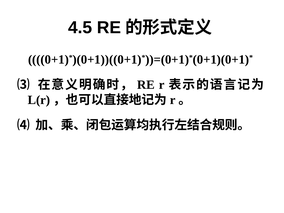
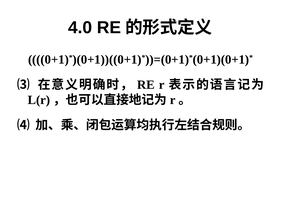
4.5: 4.5 -> 4.0 (80, 27)
